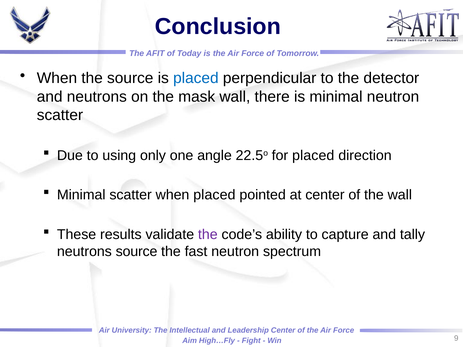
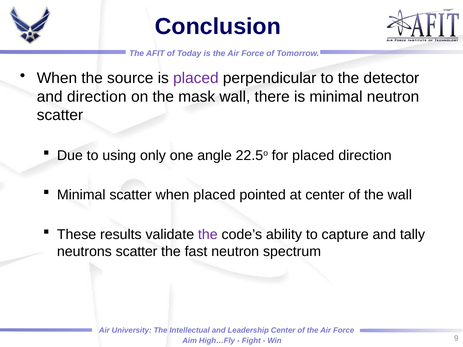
placed colour: blue -> purple (196, 78)
and neutrons: neutrons -> direction (97, 97)
neutrons source: source -> scatter (137, 252)
